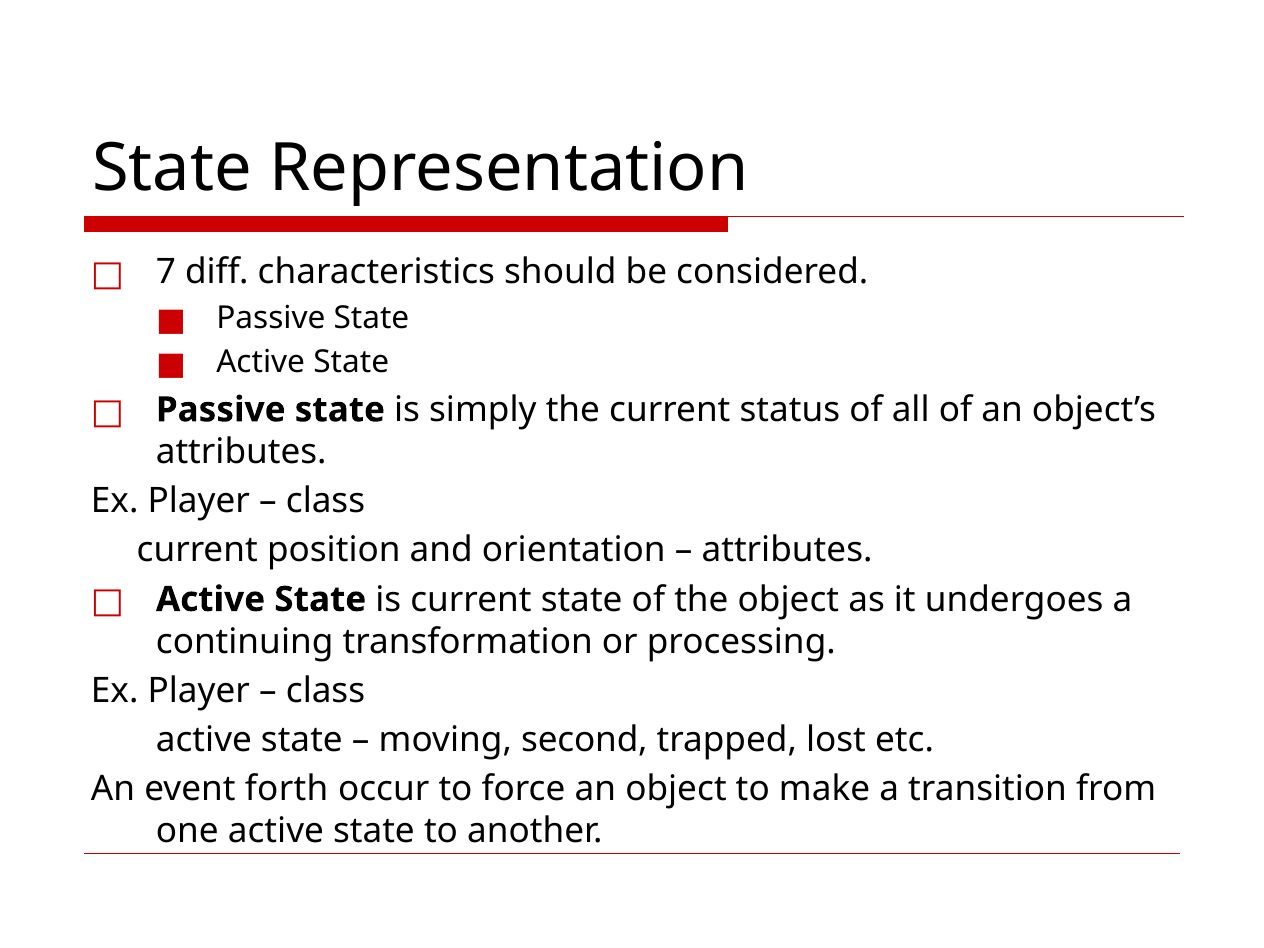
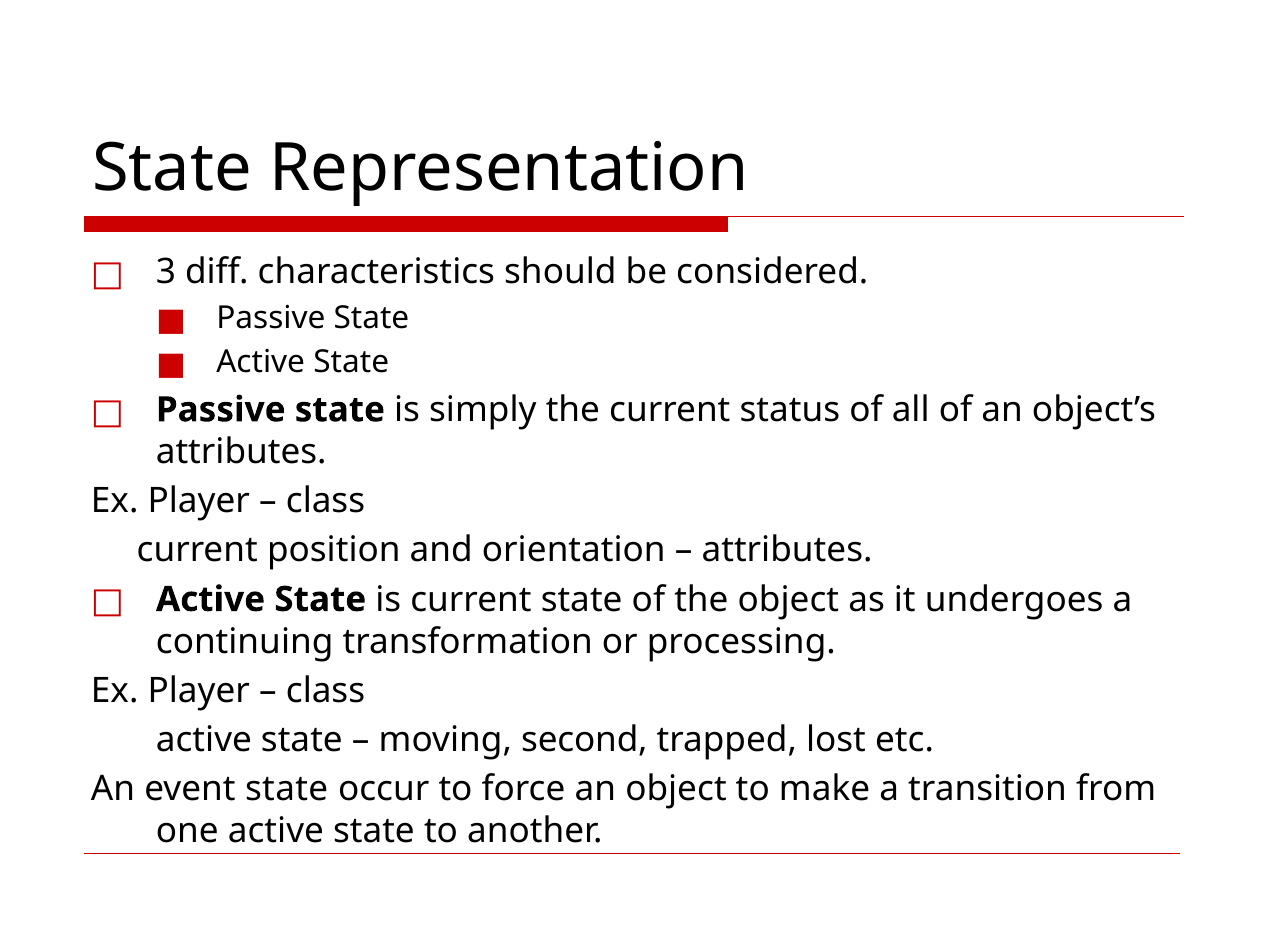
7: 7 -> 3 (166, 272)
event forth: forth -> state (287, 789)
